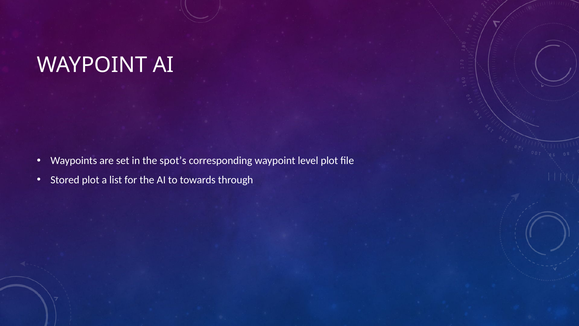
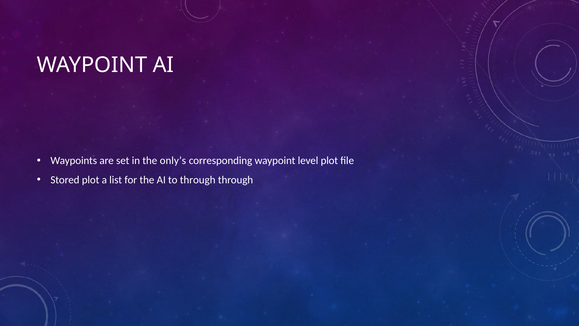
spot’s: spot’s -> only’s (173, 161)
to towards: towards -> through (198, 180)
